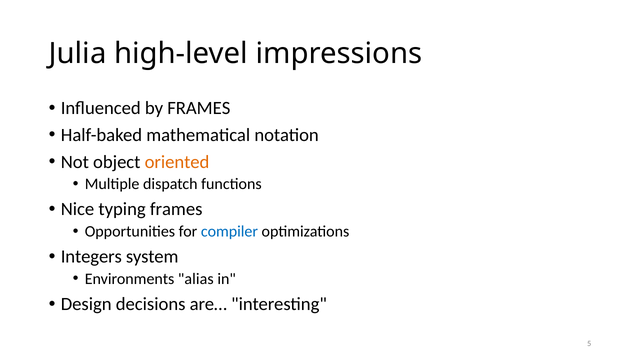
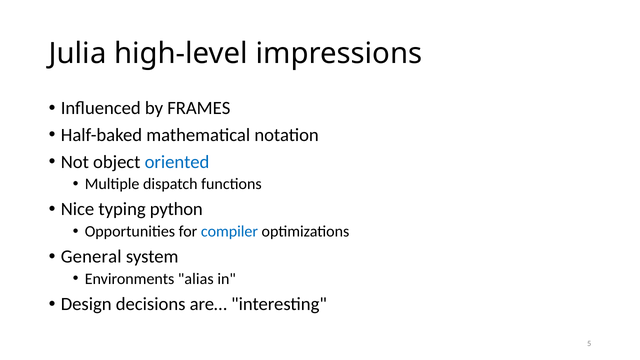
oriented colour: orange -> blue (177, 162)
typing frames: frames -> python (176, 209)
Integers: Integers -> General (91, 257)
